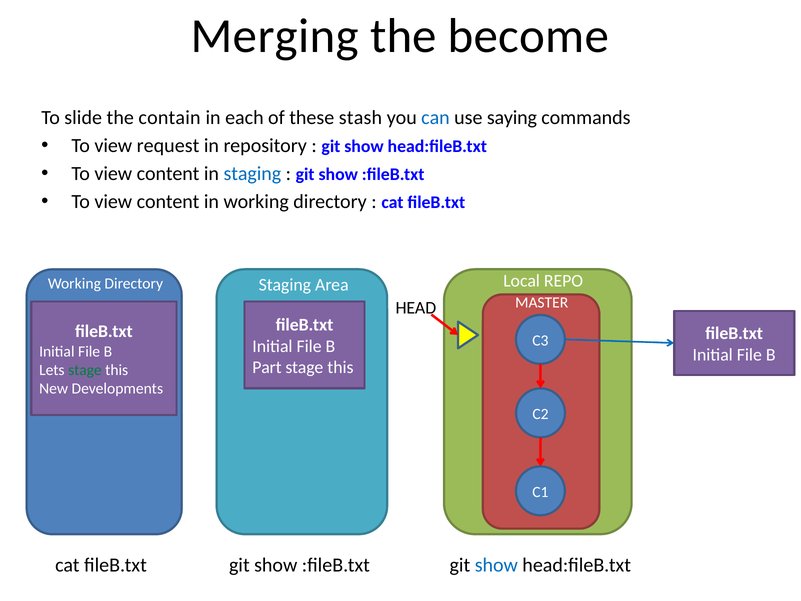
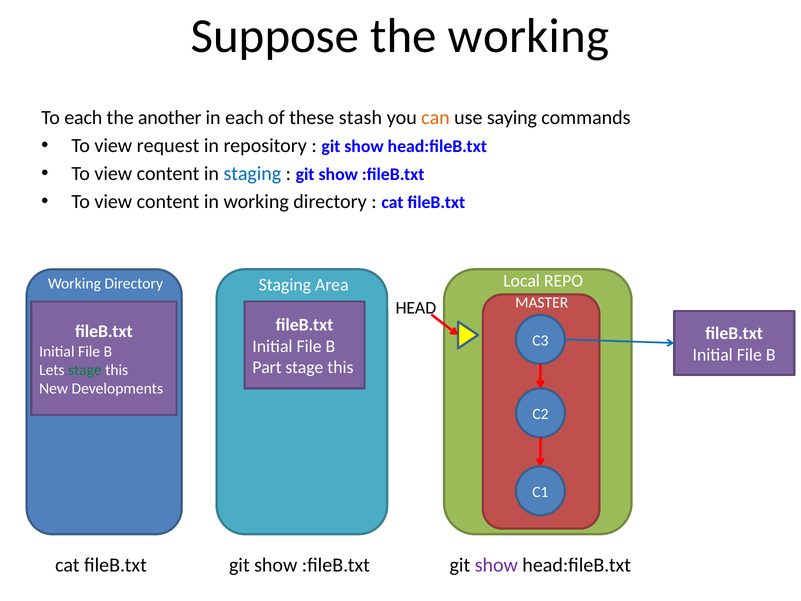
Merging: Merging -> Suppose (275, 36)
the become: become -> working (529, 36)
To slide: slide -> each (83, 118)
contain: contain -> another (170, 118)
can colour: blue -> orange (435, 118)
show colour: blue -> purple (496, 565)
